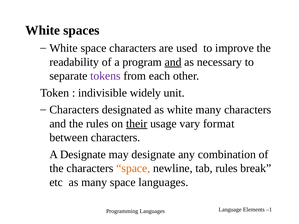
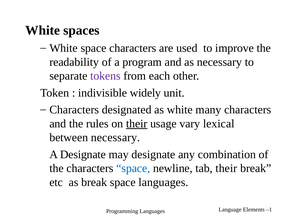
and underline: present -> none (173, 62)
format: format -> lexical (219, 124)
between characters: characters -> necessary (116, 138)
space colour: orange -> blue (133, 169)
tab rules: rules -> their (226, 169)
as many: many -> break (94, 182)
